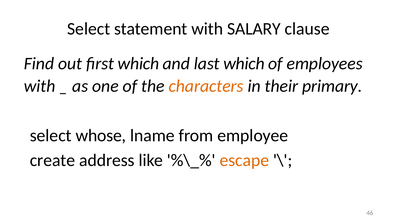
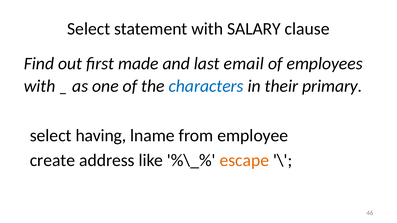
first which: which -> made (138, 64)
last which: which -> email (244, 64)
characters colour: orange -> blue (206, 86)
whose: whose -> having (101, 136)
